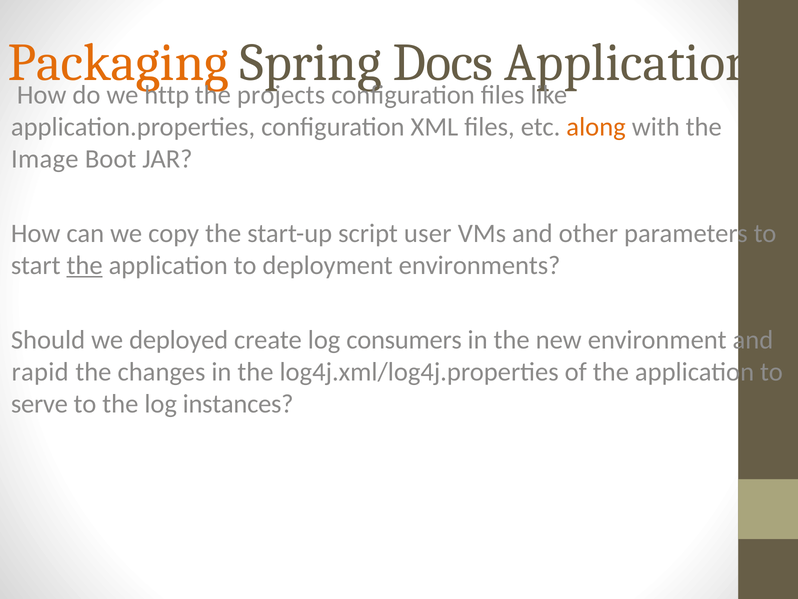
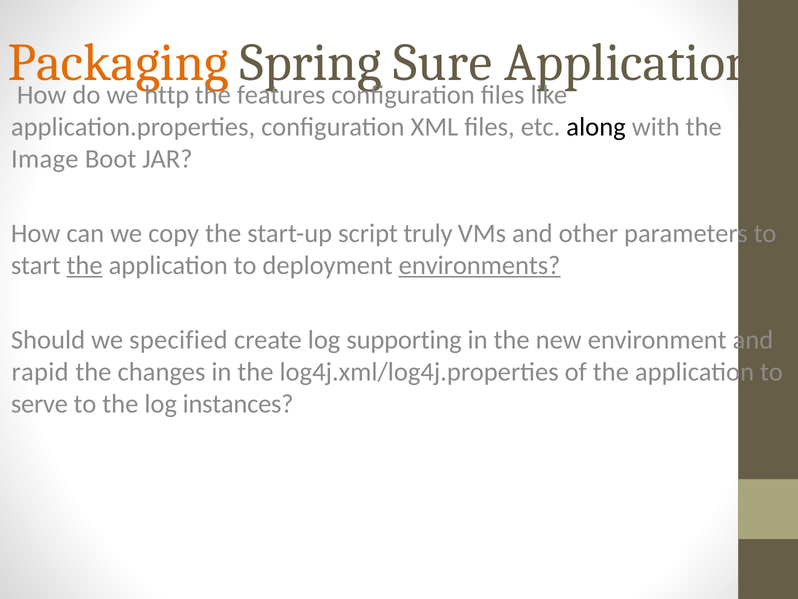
Docs: Docs -> Sure (443, 63)
projects: projects -> features (281, 95)
along colour: orange -> black (596, 127)
user: user -> truly (428, 233)
environments underline: none -> present (480, 265)
deployed: deployed -> specified (178, 340)
consumers: consumers -> supporting (404, 340)
